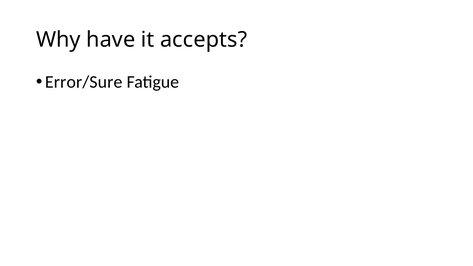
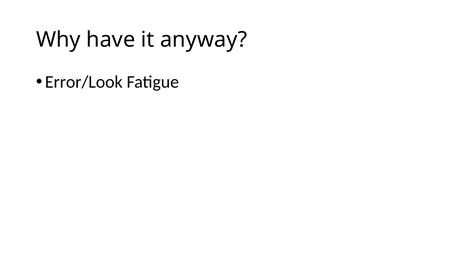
accepts: accepts -> anyway (204, 40)
Error/Sure: Error/Sure -> Error/Look (84, 82)
